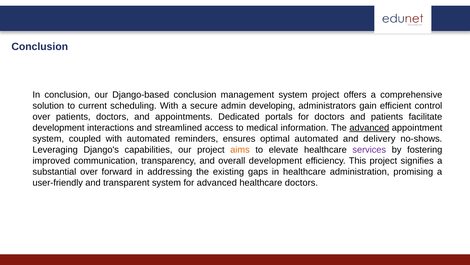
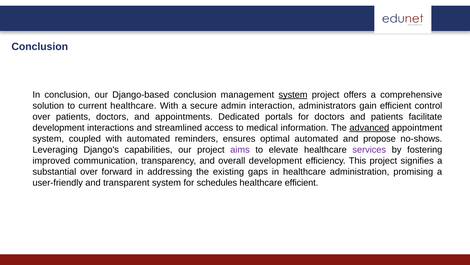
system underline: none -> present (293, 94)
current scheduling: scheduling -> healthcare (133, 105)
developing: developing -> interaction (272, 105)
delivery: delivery -> propose (379, 138)
aims colour: orange -> purple (240, 149)
for advanced: advanced -> schedules (217, 182)
healthcare doctors: doctors -> efficient (302, 182)
